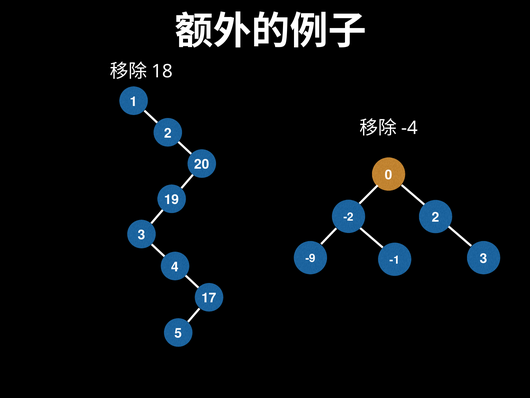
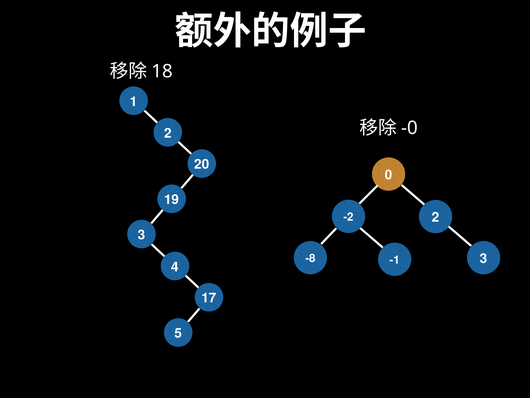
-4: -4 -> -0 (409, 128)
-9: -9 -> -8 (310, 258)
